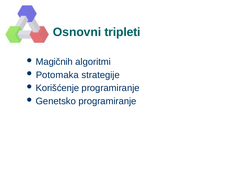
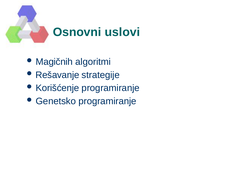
tripleti: tripleti -> uslovi (122, 32)
Potomaka: Potomaka -> Rešavanje (57, 75)
